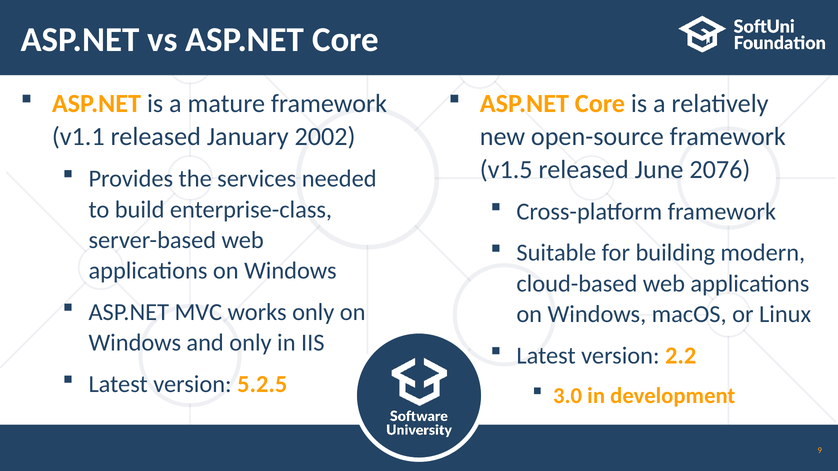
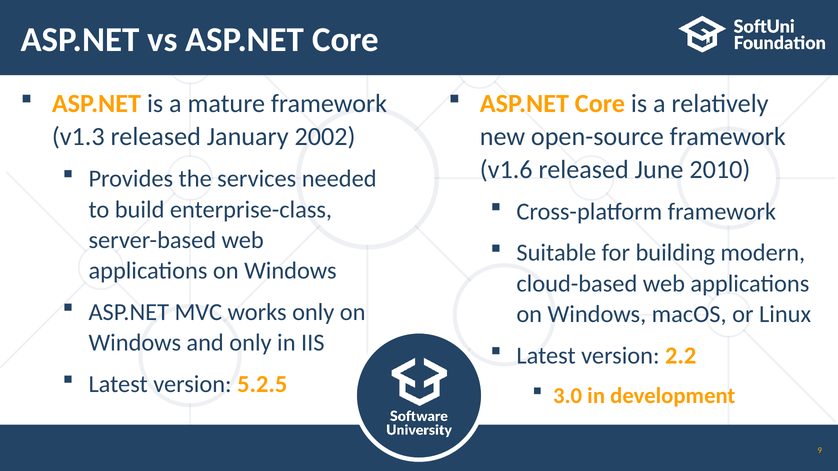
v1.1: v1.1 -> v1.3 (78, 137)
v1.5: v1.5 -> v1.6 (506, 170)
2076: 2076 -> 2010 (720, 170)
